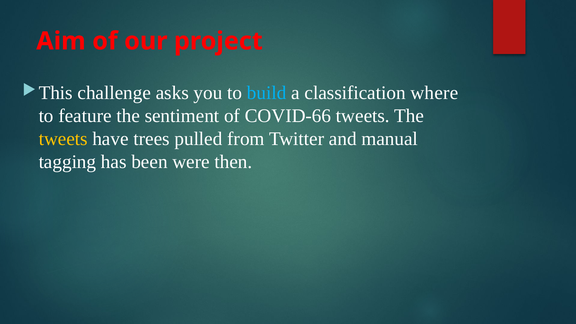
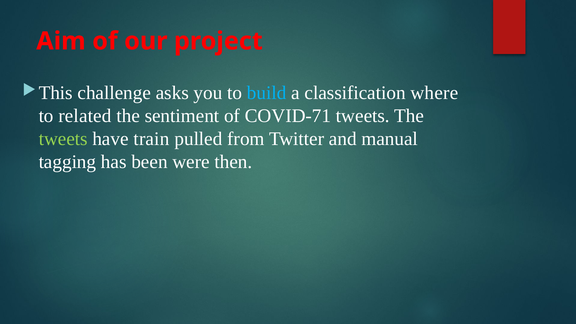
feature: feature -> related (85, 116)
COVID-66: COVID-66 -> COVID-71 (288, 116)
tweets colour: yellow -> light green (63, 139)
trees: trees -> train (151, 139)
